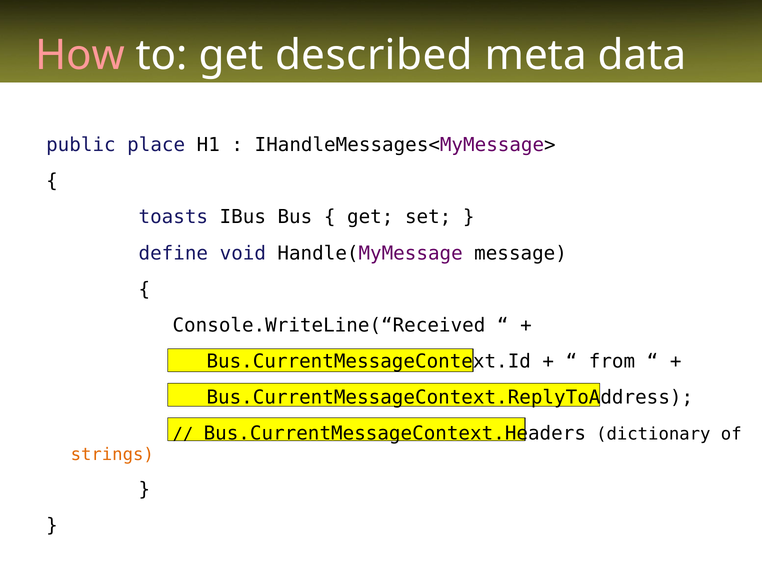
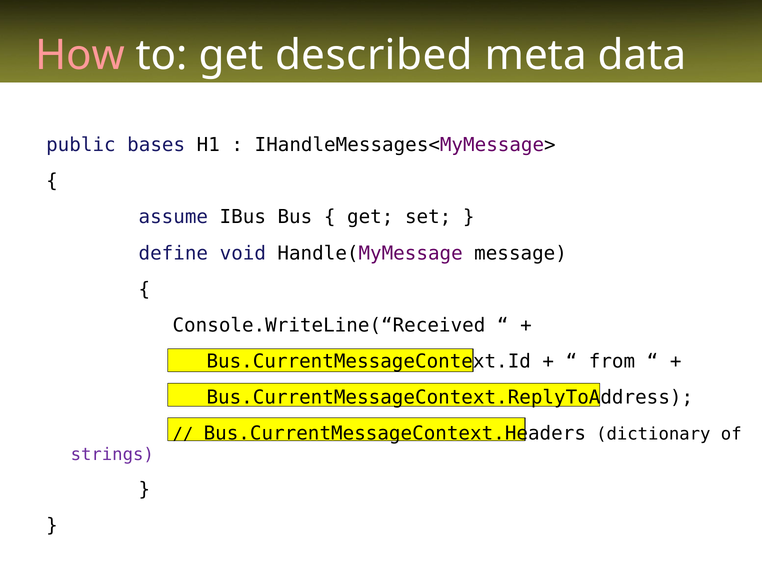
place: place -> bases (156, 145)
toasts: toasts -> assume (173, 217)
strings colour: orange -> purple (112, 455)
